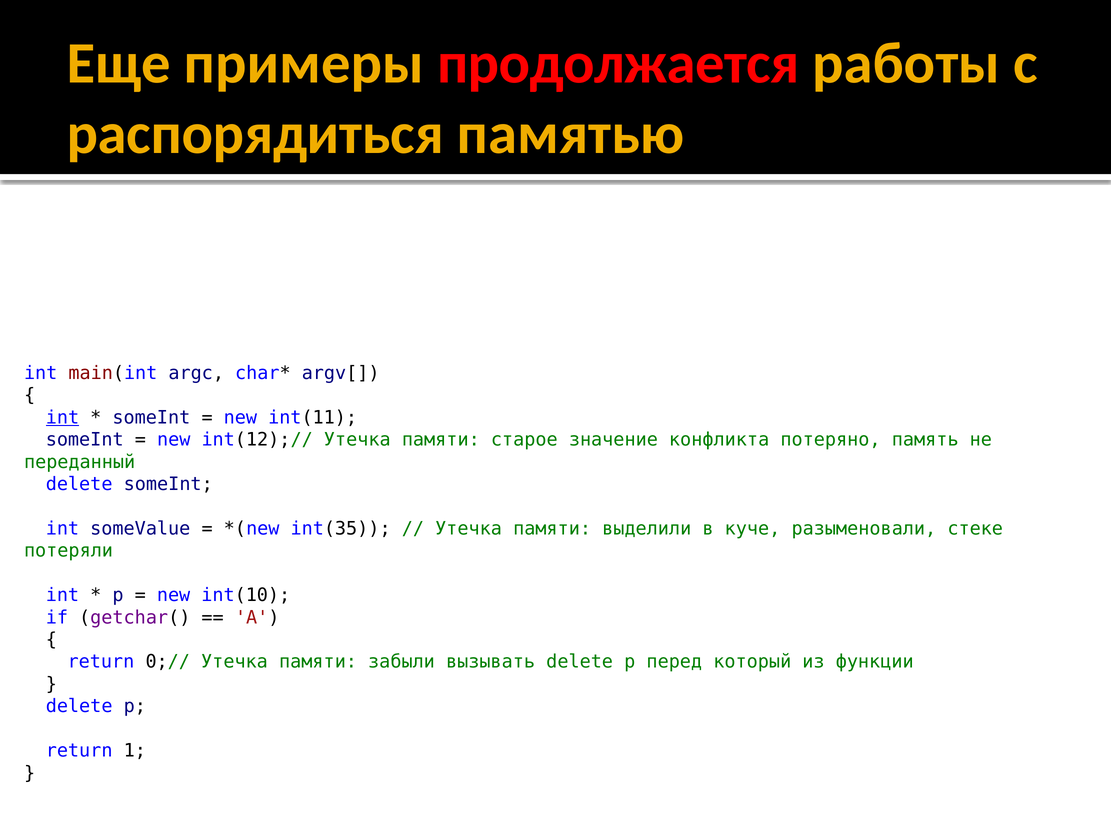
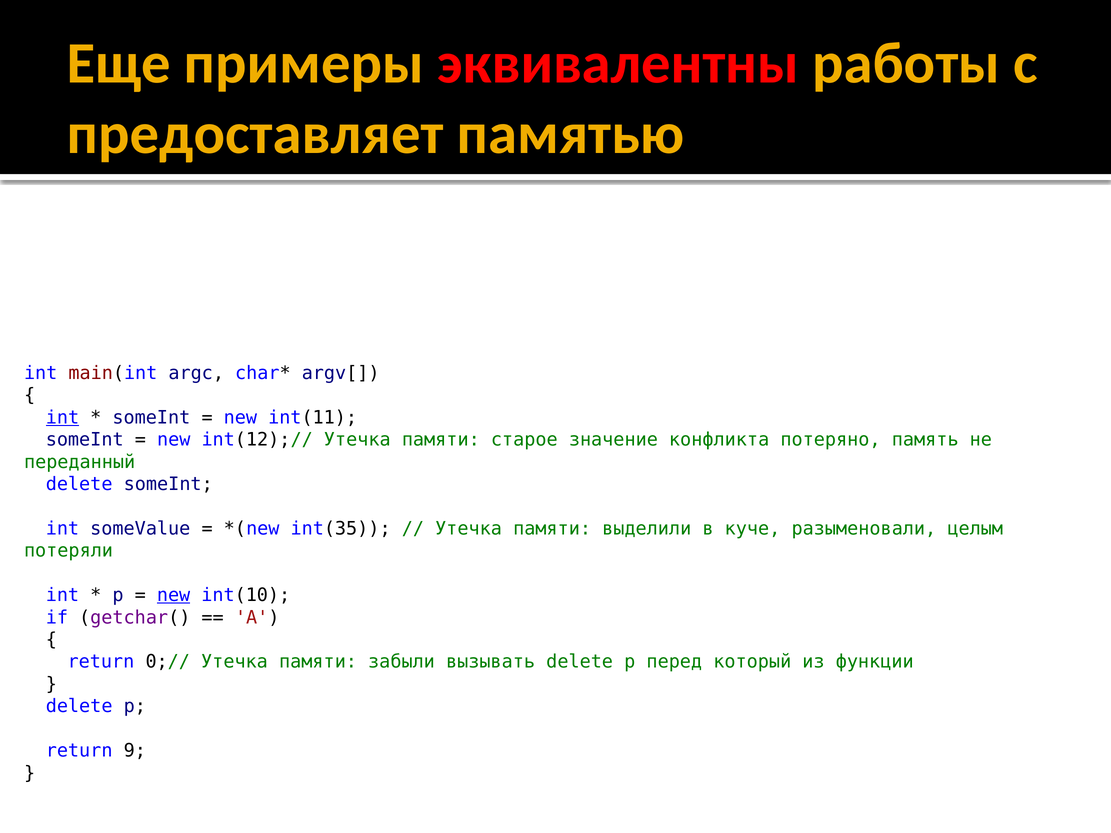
продолжается: продолжается -> эквивалентны (618, 63)
распорядиться: распорядиться -> предоставляет (255, 134)
стеке: стеке -> целым (975, 529)
new underline: none -> present (174, 595)
1: 1 -> 9 (135, 751)
